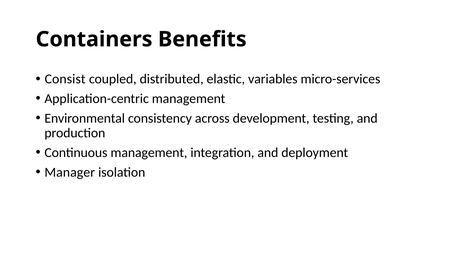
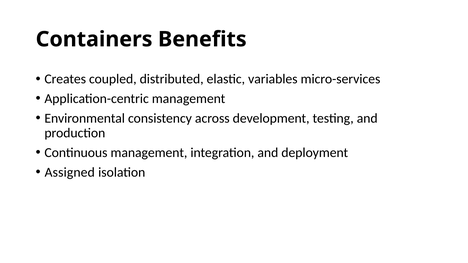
Consist: Consist -> Creates (65, 79)
Manager: Manager -> Assigned (70, 172)
